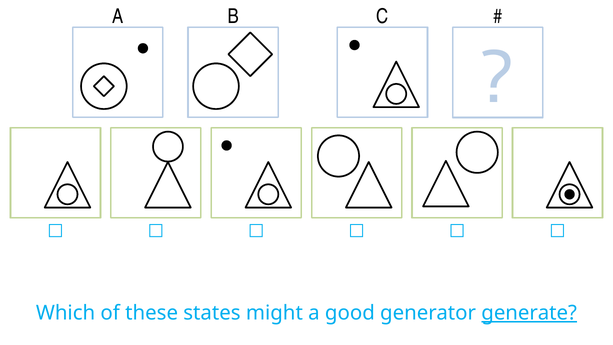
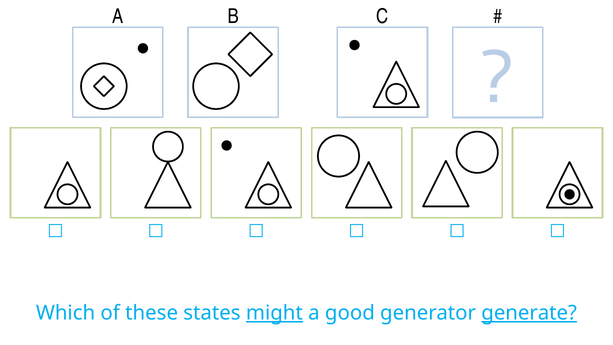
might underline: none -> present (274, 313)
